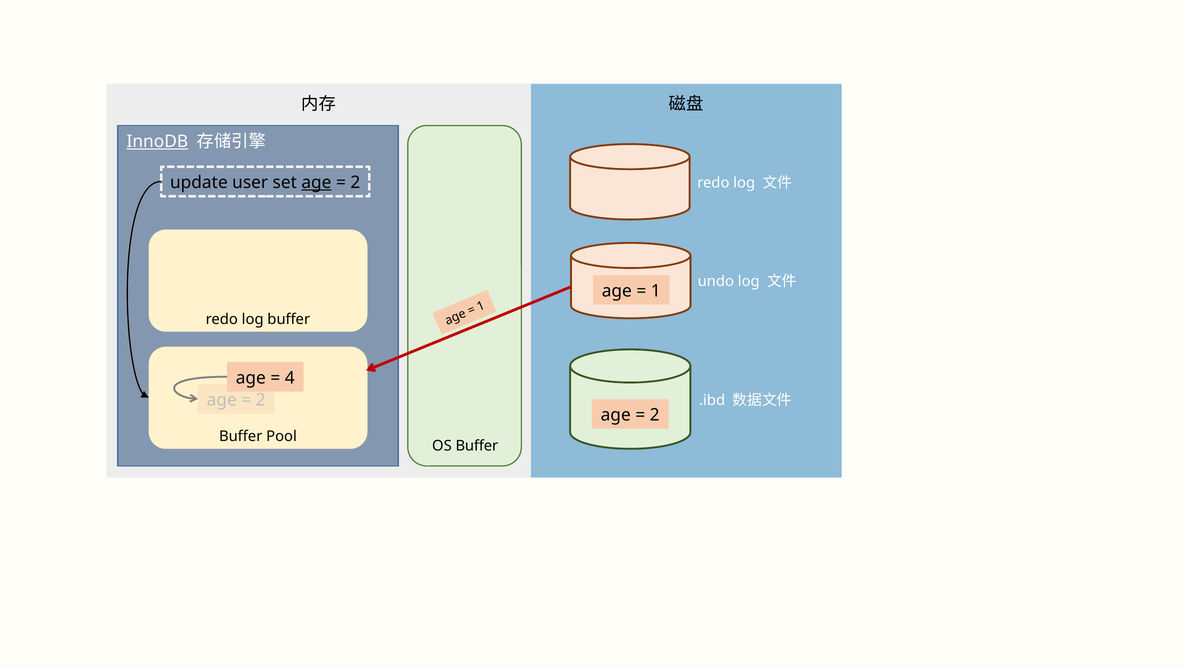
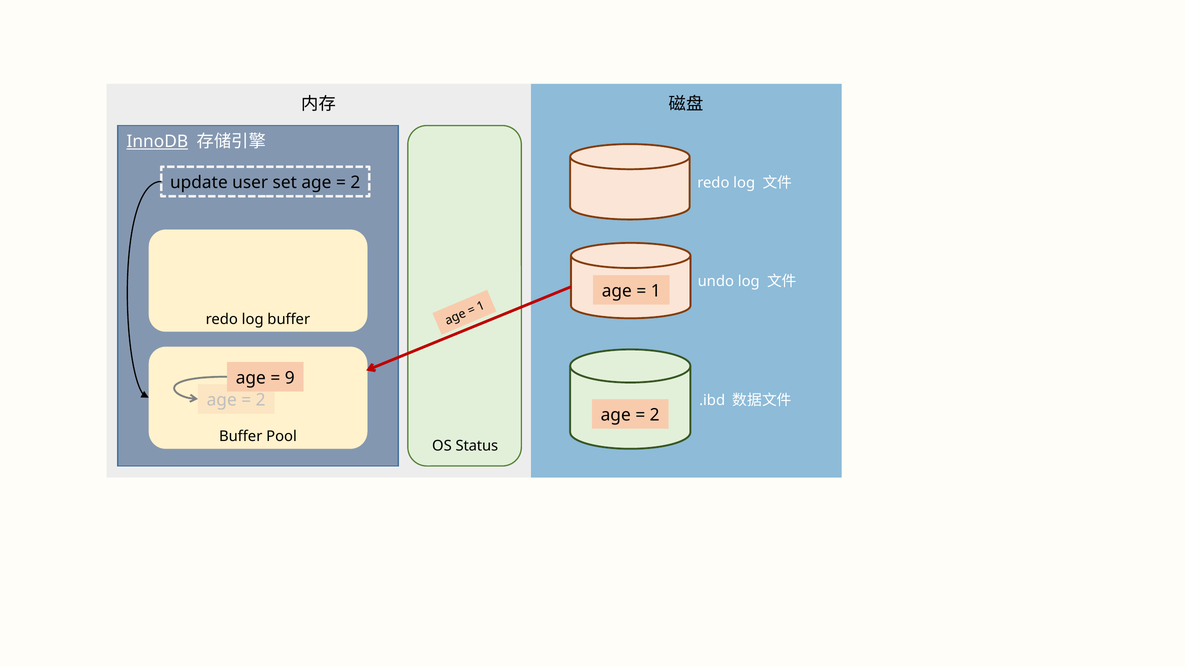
age underline: present -> none (316, 183)
4: 4 -> 9 (290, 378)
OS Buffer: Buffer -> Status (477, 446)
